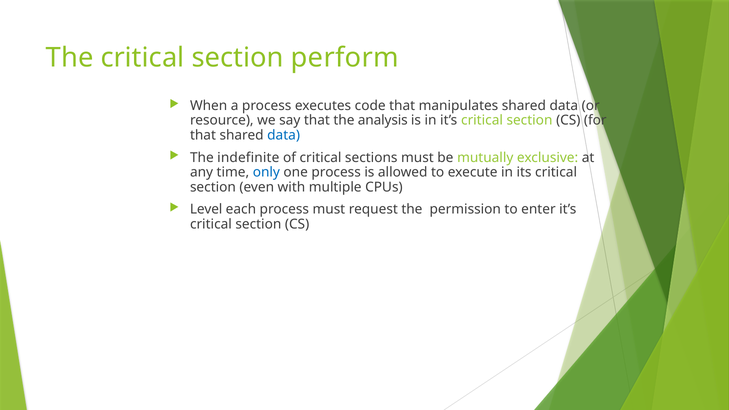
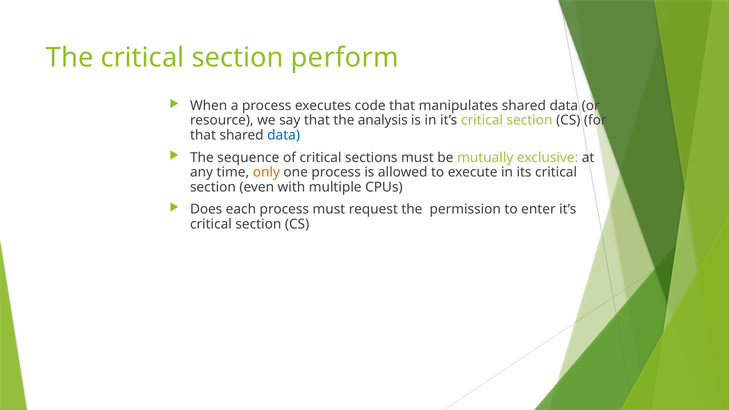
indefinite: indefinite -> sequence (248, 158)
only colour: blue -> orange (266, 172)
Level: Level -> Does (206, 210)
